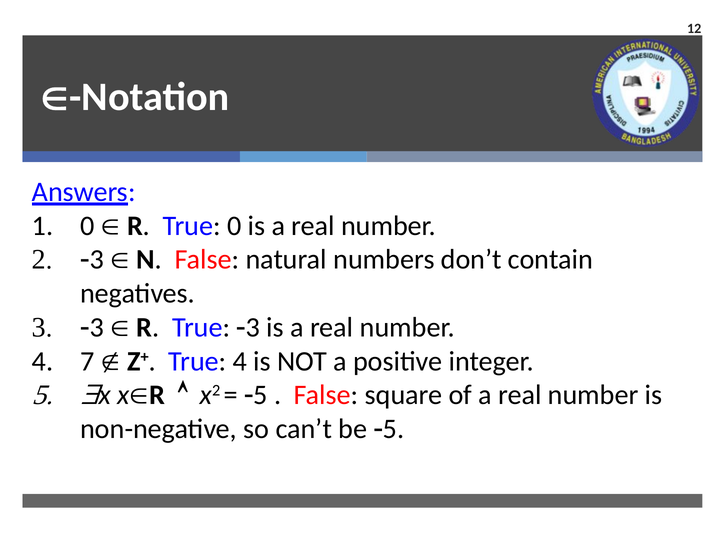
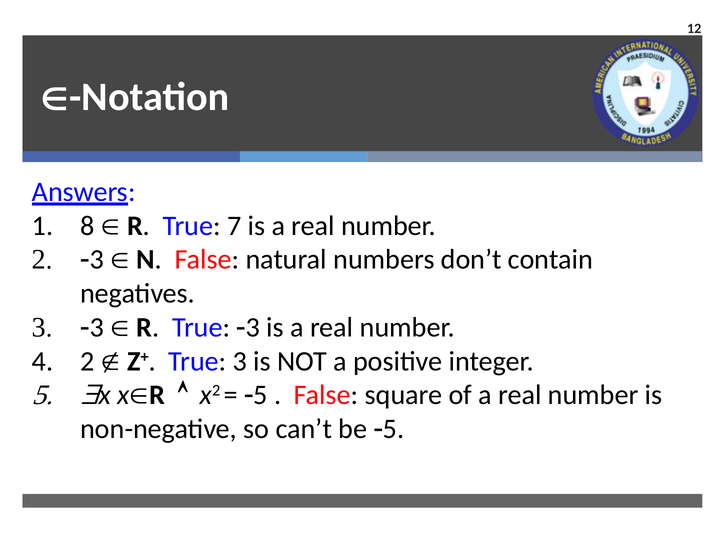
0: 0 -> 8 (87, 226)
True 0: 0 -> 7 (234, 226)
7: 7 -> 2 (87, 361)
True 4: 4 -> 3 (240, 361)
